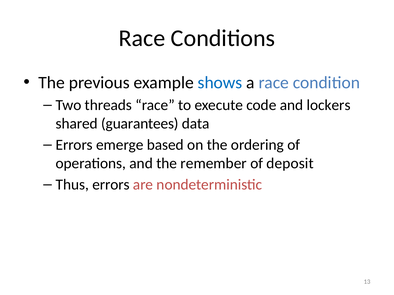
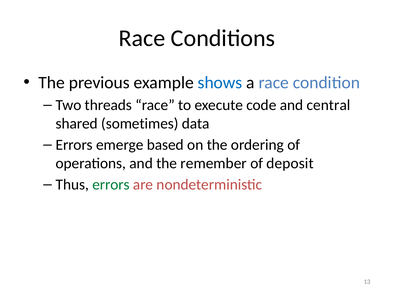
lockers: lockers -> central (329, 105)
guarantees: guarantees -> sometimes (140, 124)
errors colour: black -> green (111, 185)
